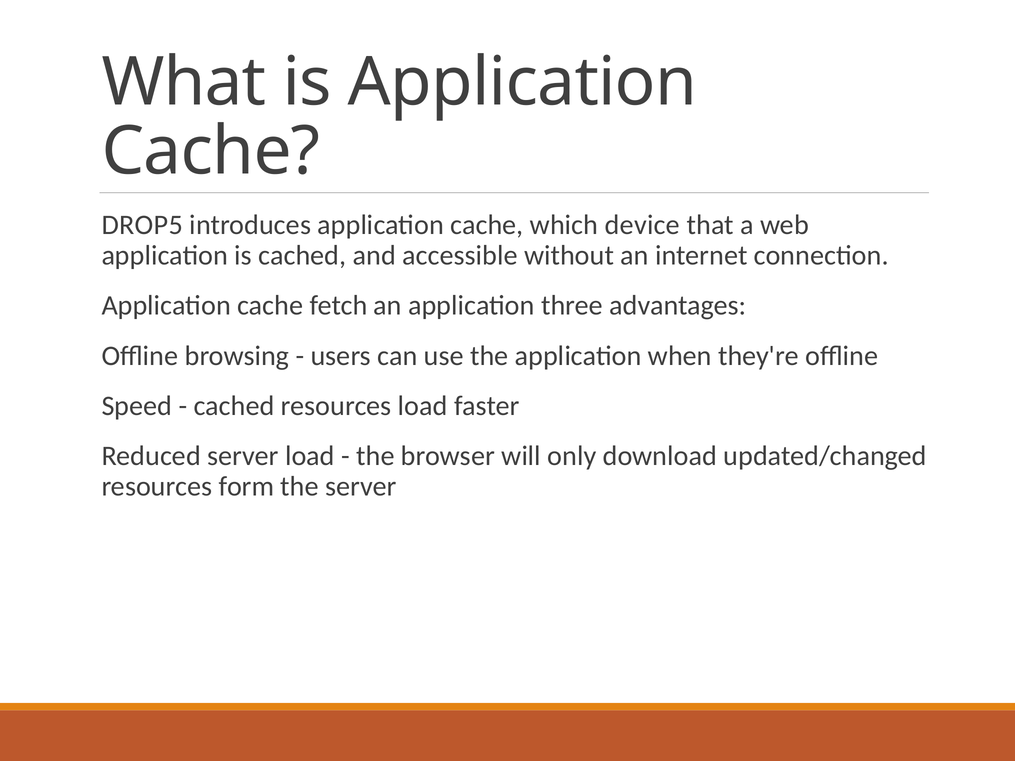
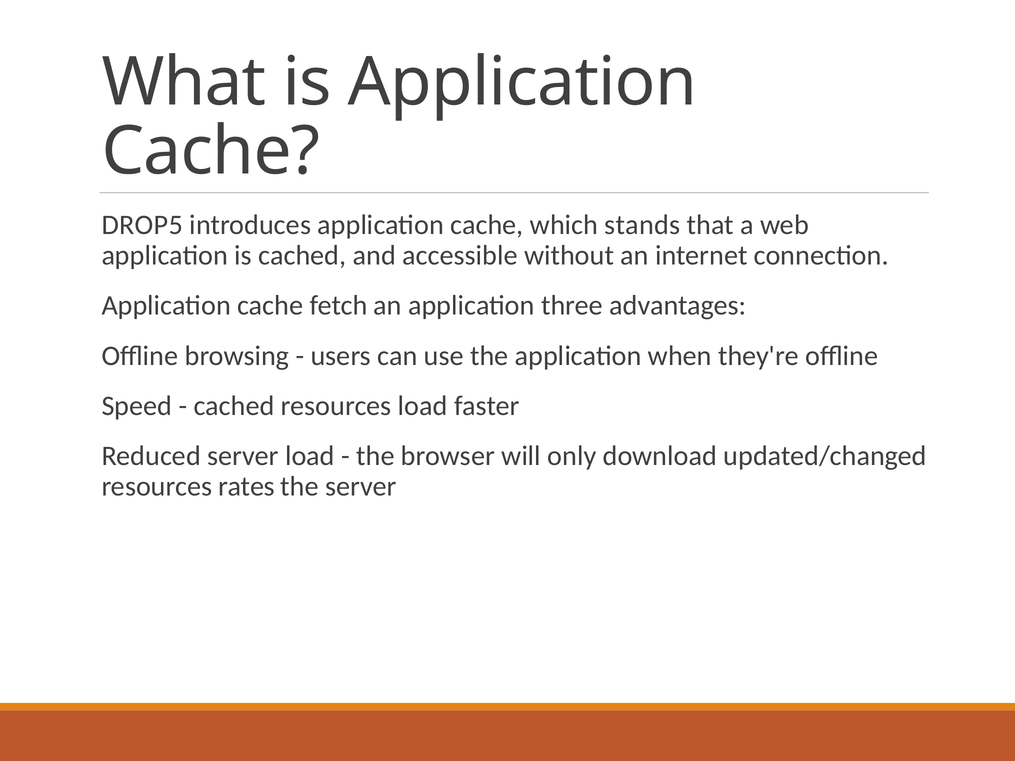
device: device -> stands (642, 225)
form: form -> rates (246, 487)
